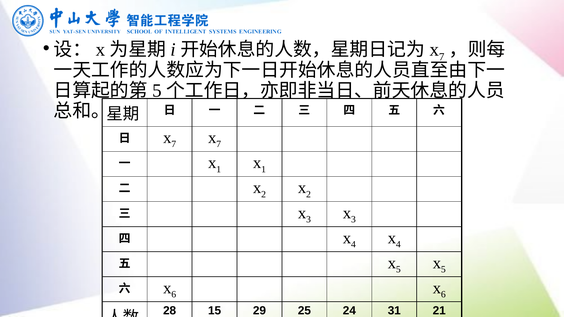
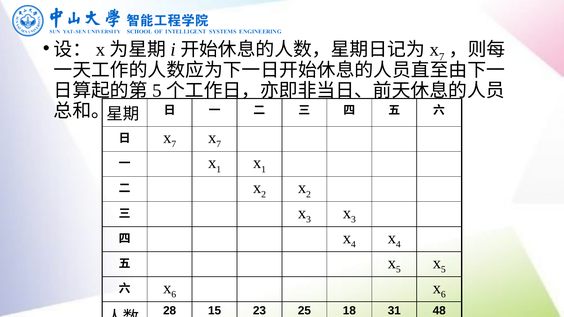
29: 29 -> 23 (259, 311)
24: 24 -> 18 (349, 311)
21: 21 -> 48 (439, 311)
